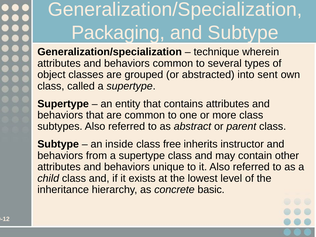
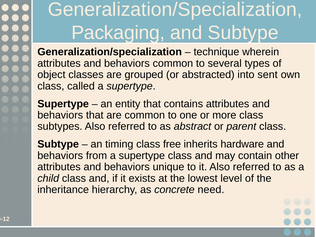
inside: inside -> timing (119, 144)
instructor: instructor -> hardware (242, 144)
basic: basic -> need (211, 190)
